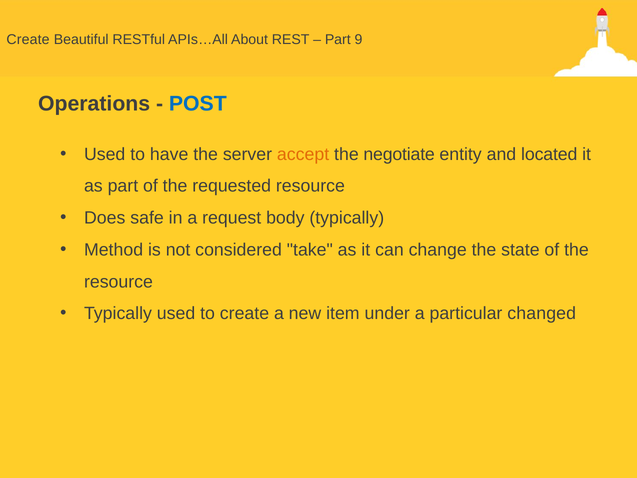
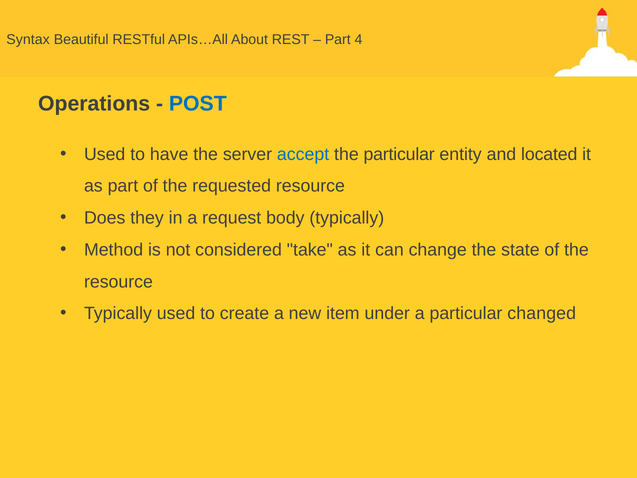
Create: Create -> Syntax (28, 39)
9: 9 -> 4 (358, 39)
accept colour: orange -> blue (303, 154)
the negotiate: negotiate -> particular (399, 154)
safe: safe -> they (147, 218)
